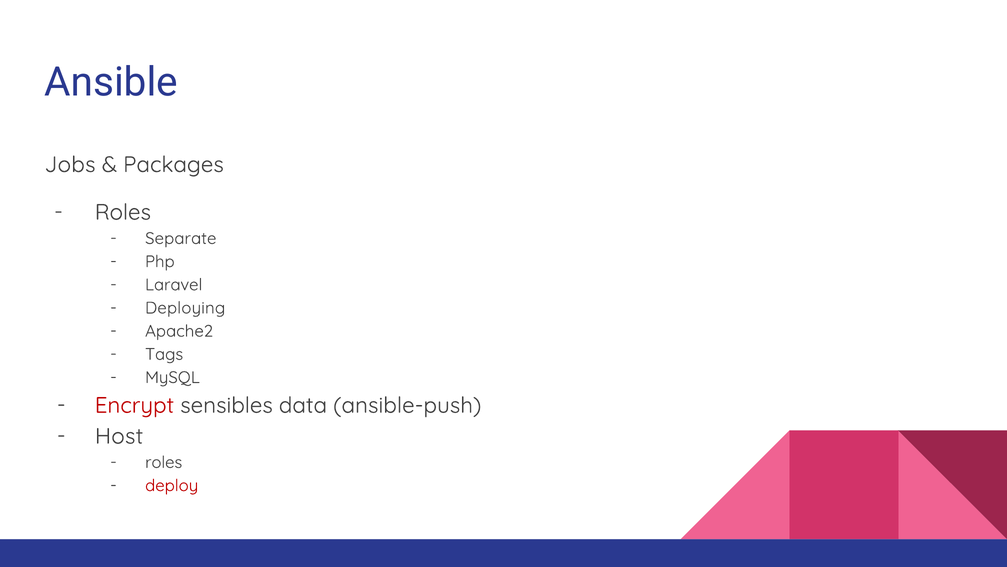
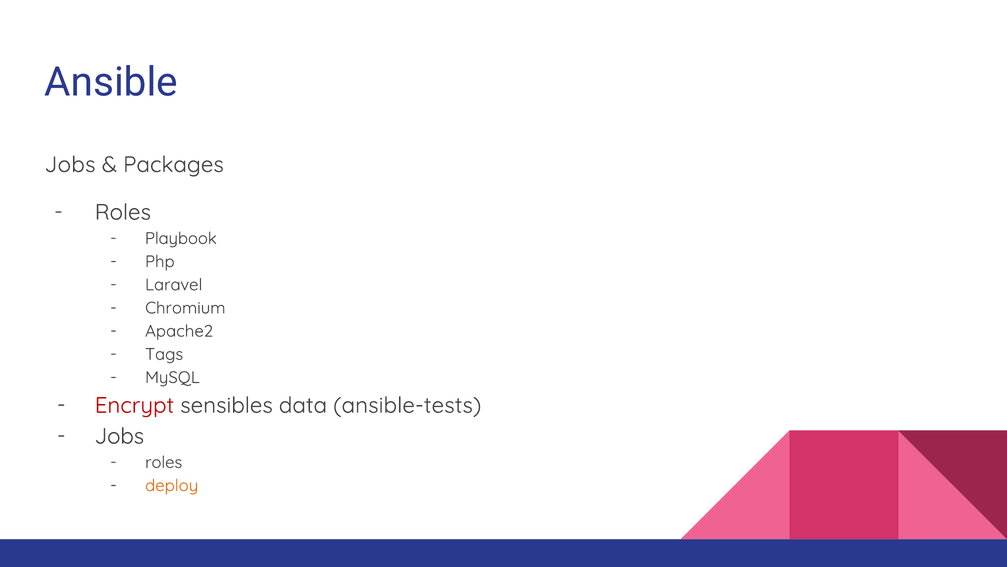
Separate: Separate -> Playbook (181, 238)
Deploying: Deploying -> Chromium (185, 308)
ansible-push: ansible-push -> ansible-tests (407, 405)
Host: Host -> Jobs (119, 436)
deploy colour: red -> orange (172, 485)
